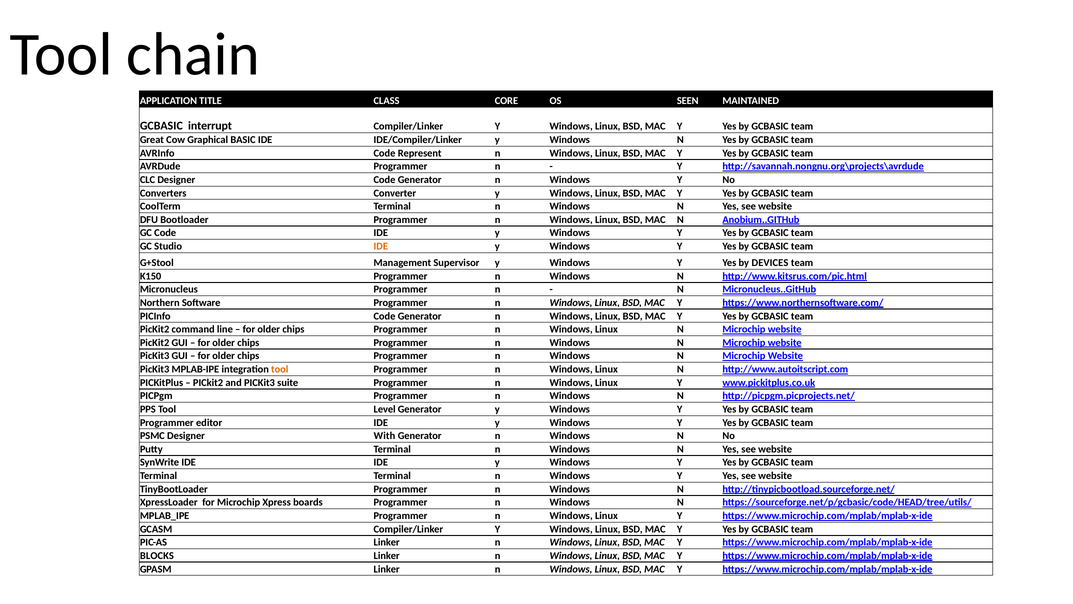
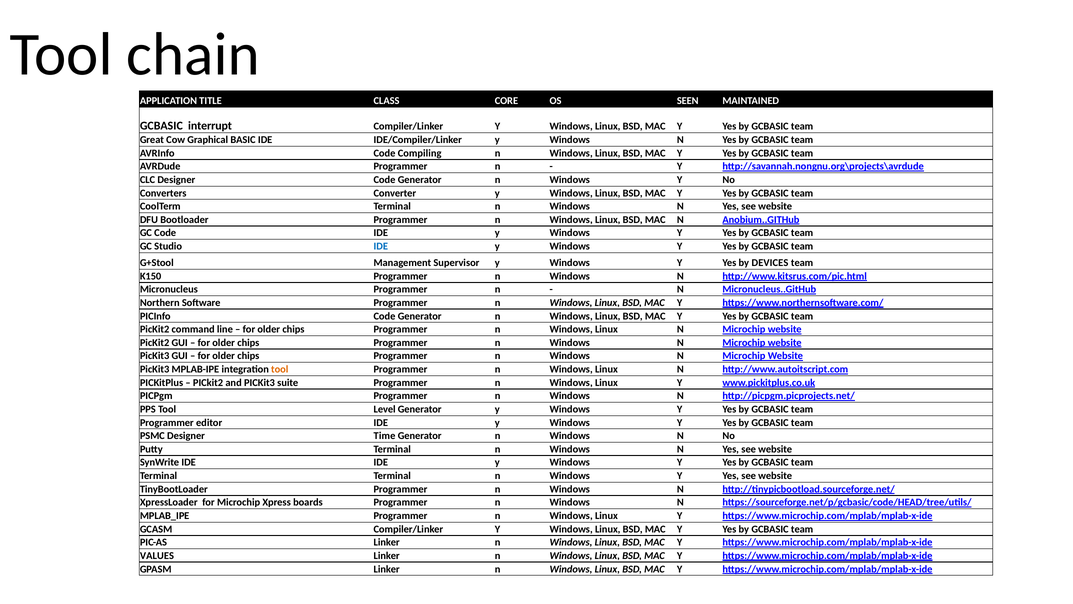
Represent: Represent -> Compiling (420, 153)
IDE colour: orange -> blue (381, 246)
With: With -> Time (384, 436)
BLOCKS: BLOCKS -> VALUES (157, 555)
